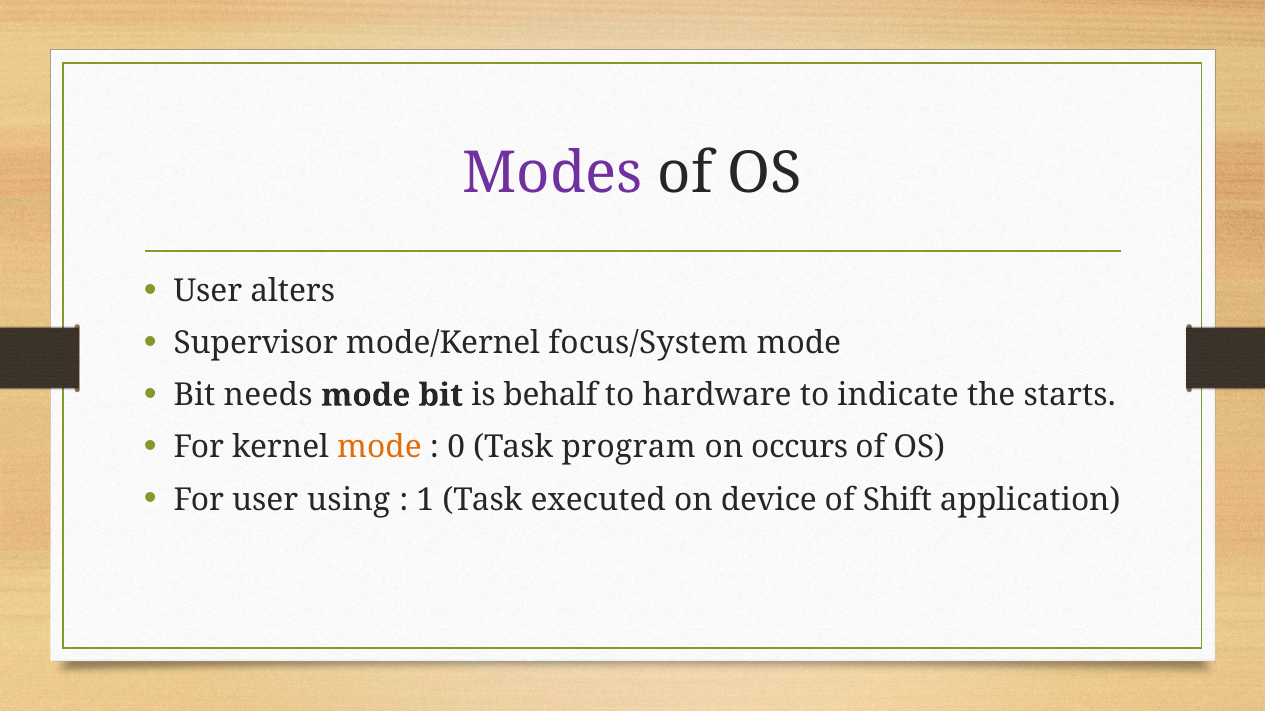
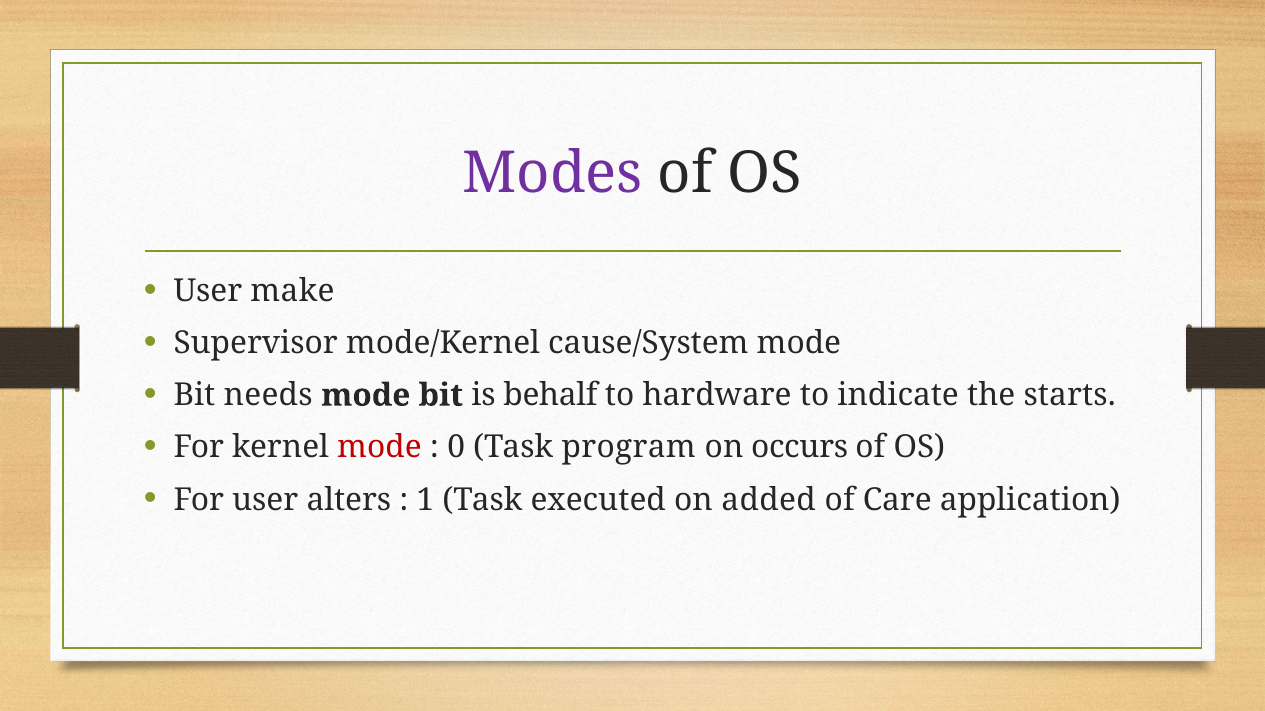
alters: alters -> make (293, 291)
focus/System: focus/System -> cause/System (648, 343)
mode colour: orange -> red (379, 448)
using: using -> alters (349, 500)
device: device -> added (769, 500)
Shift: Shift -> Care (897, 500)
